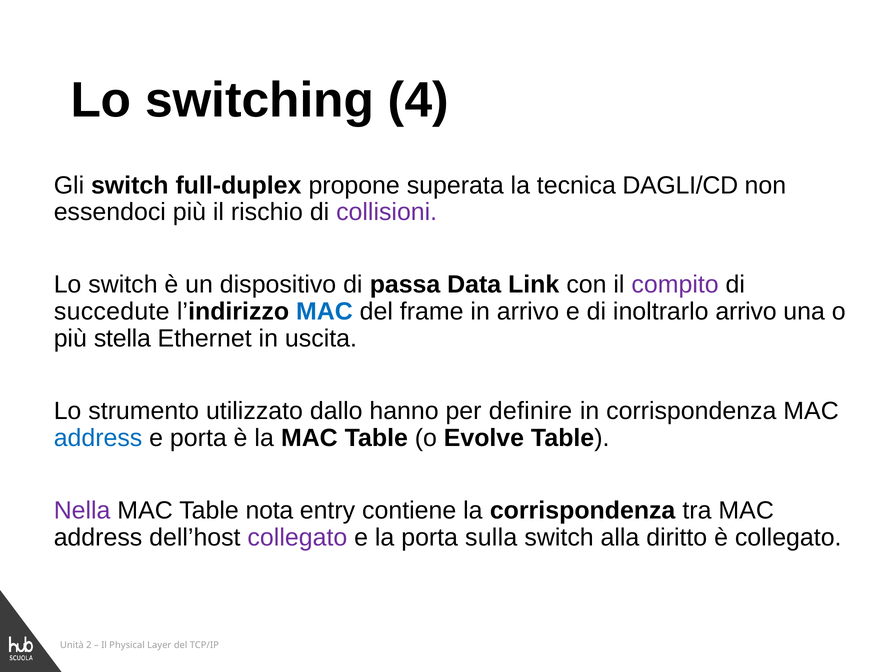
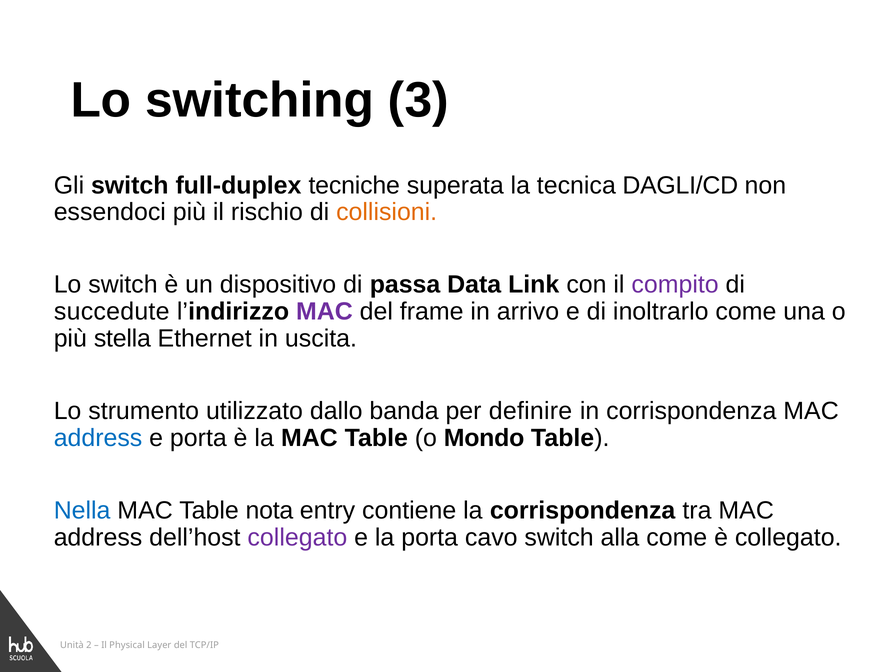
4: 4 -> 3 (418, 100)
propone: propone -> tecniche (354, 185)
collisioni colour: purple -> orange (387, 212)
MAC colour: blue -> purple (324, 312)
inoltrarlo arrivo: arrivo -> come (746, 312)
hanno: hanno -> banda (404, 411)
Evolve: Evolve -> Mondo (484, 438)
Nella colour: purple -> blue (82, 511)
sulla: sulla -> cavo (491, 537)
alla diritto: diritto -> come (677, 537)
